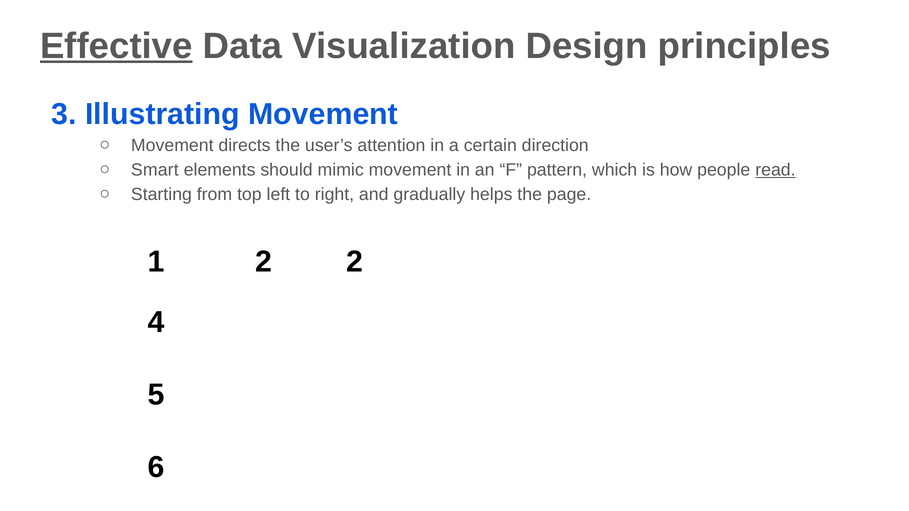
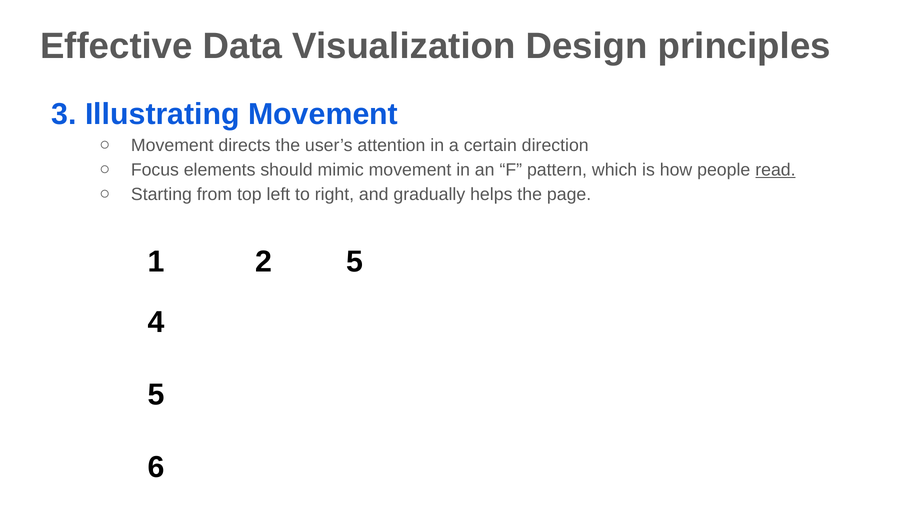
Effective underline: present -> none (116, 46)
Smart: Smart -> Focus (155, 170)
2 2: 2 -> 5 (355, 262)
